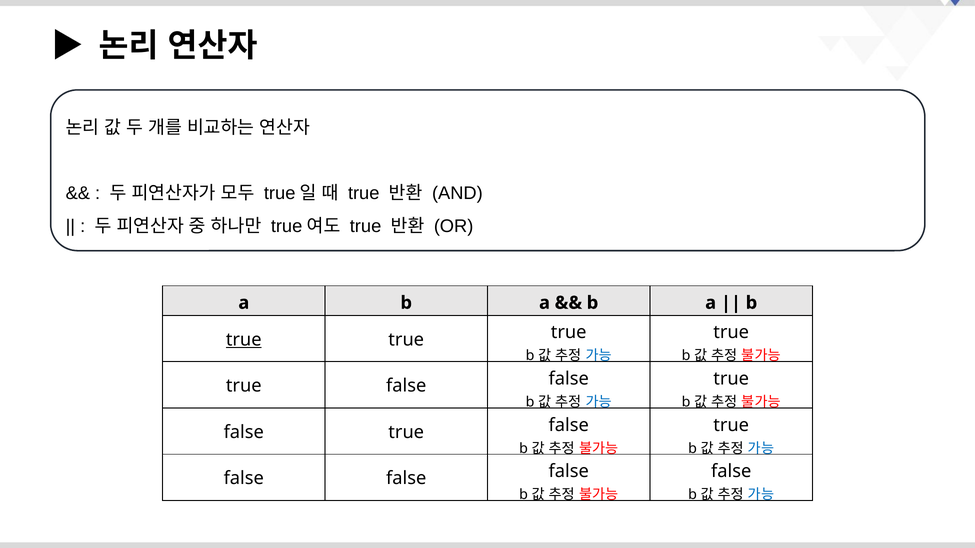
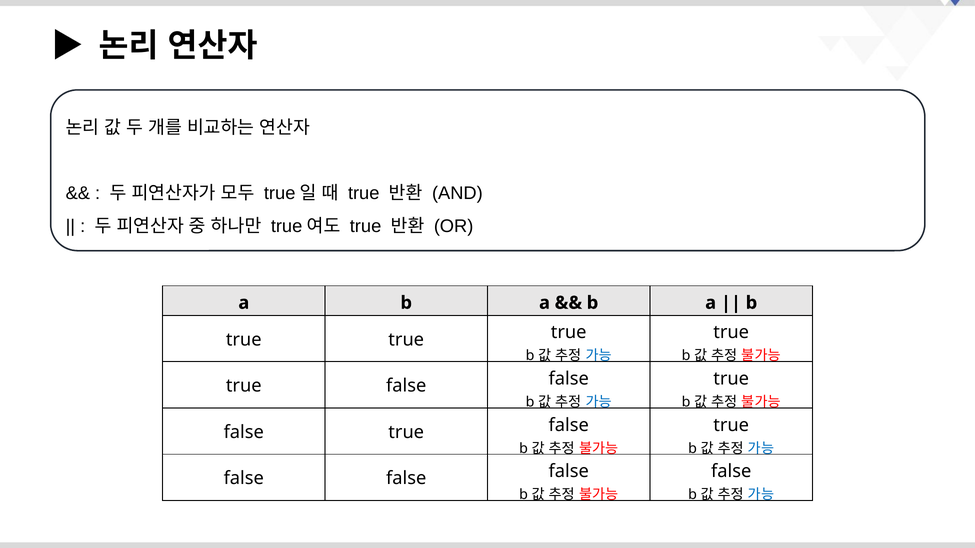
true underline: present -> none (244, 340)
